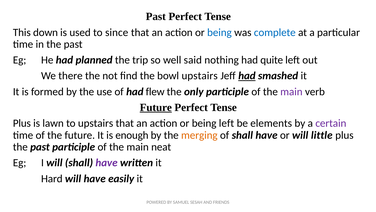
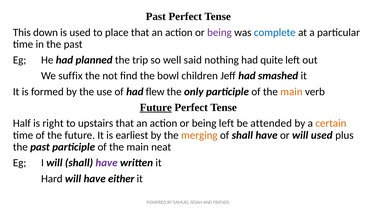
since: since -> place (117, 32)
being colour: blue -> purple (219, 32)
there: there -> suffix (70, 76)
bowl upstairs: upstairs -> children (200, 76)
had underline: present -> none (247, 76)
main colour: purple -> orange (291, 91)
Plus: Plus -> Half (22, 123)
lawn: lawn -> right (53, 123)
elements: elements -> attended (271, 123)
certain colour: purple -> orange (331, 123)
enough: enough -> earliest (132, 135)
will little: little -> used (322, 135)
easily: easily -> either (121, 178)
